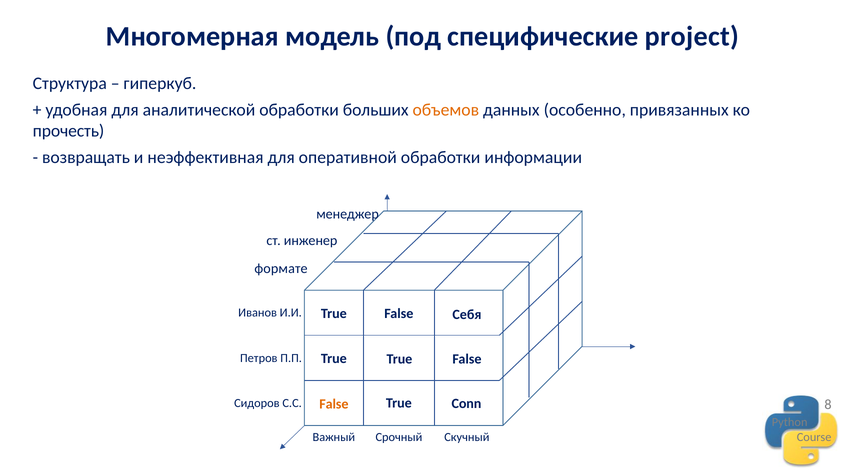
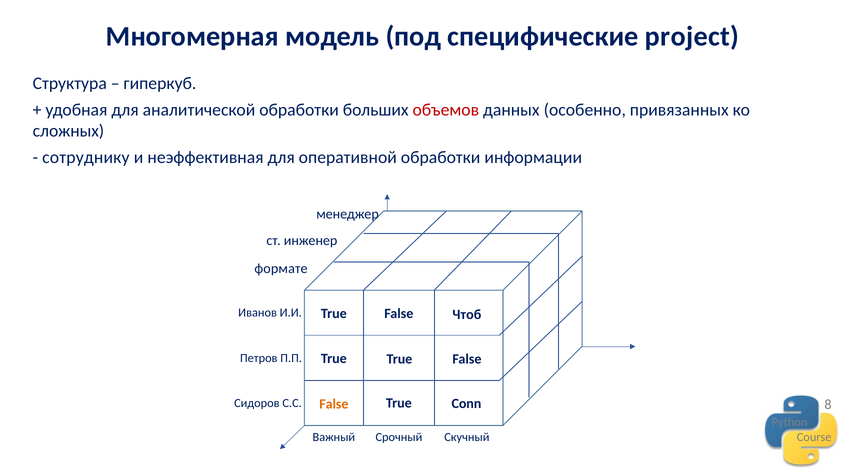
объемов colour: orange -> red (446, 110)
прочесть: прочесть -> сложных (68, 131)
возвращать: возвращать -> сотруднику (86, 158)
Себя: Себя -> Чтоб (467, 314)
